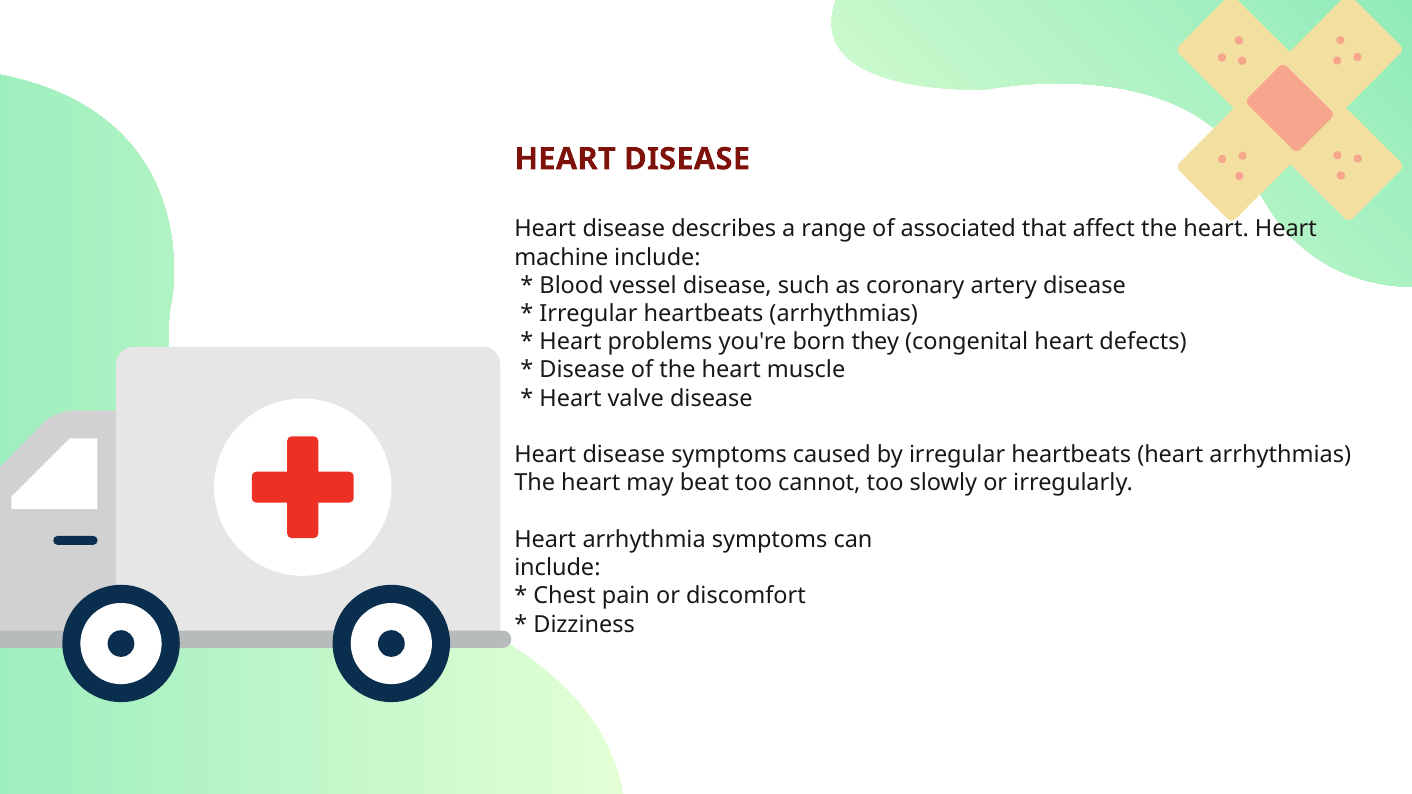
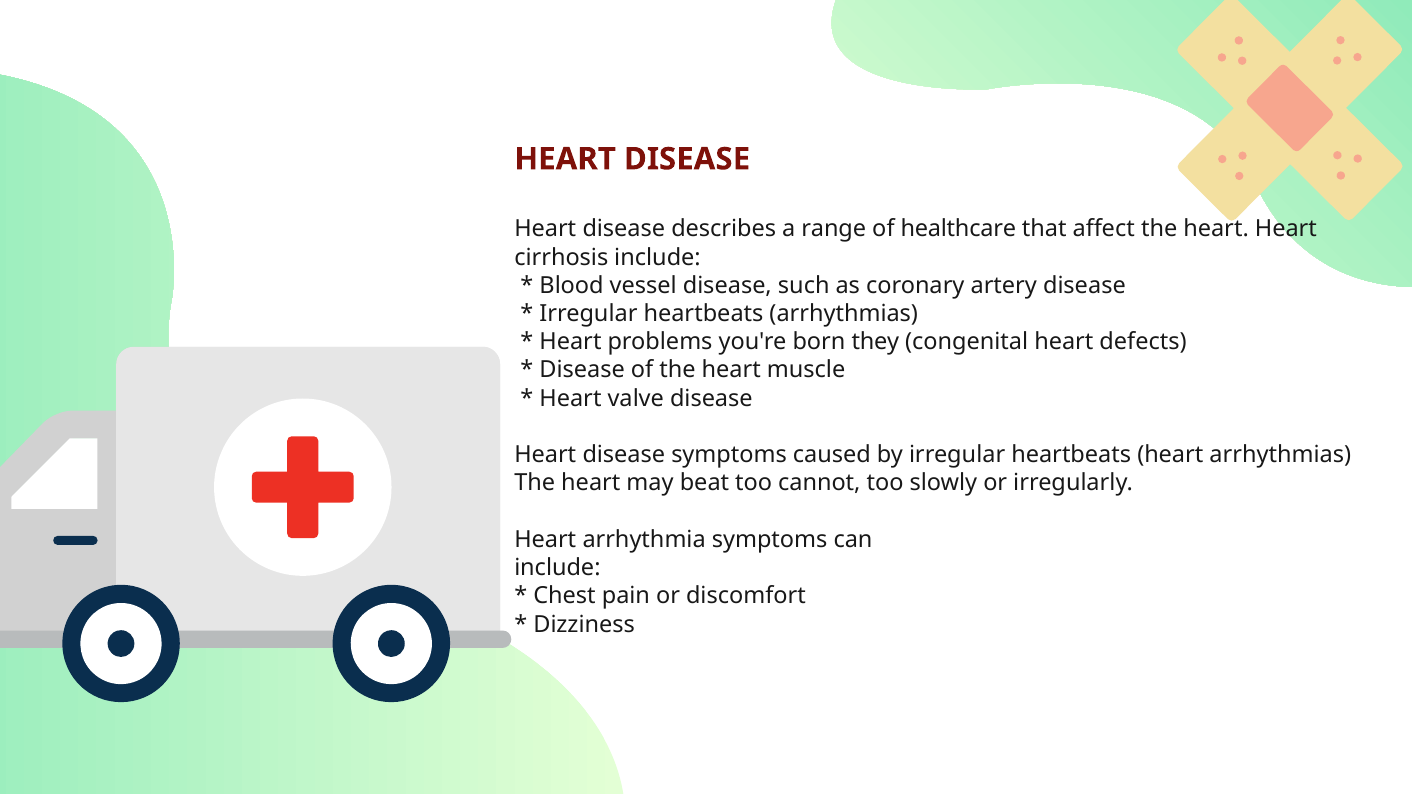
associated: associated -> healthcare (958, 229)
machine: machine -> cirrhosis (561, 257)
